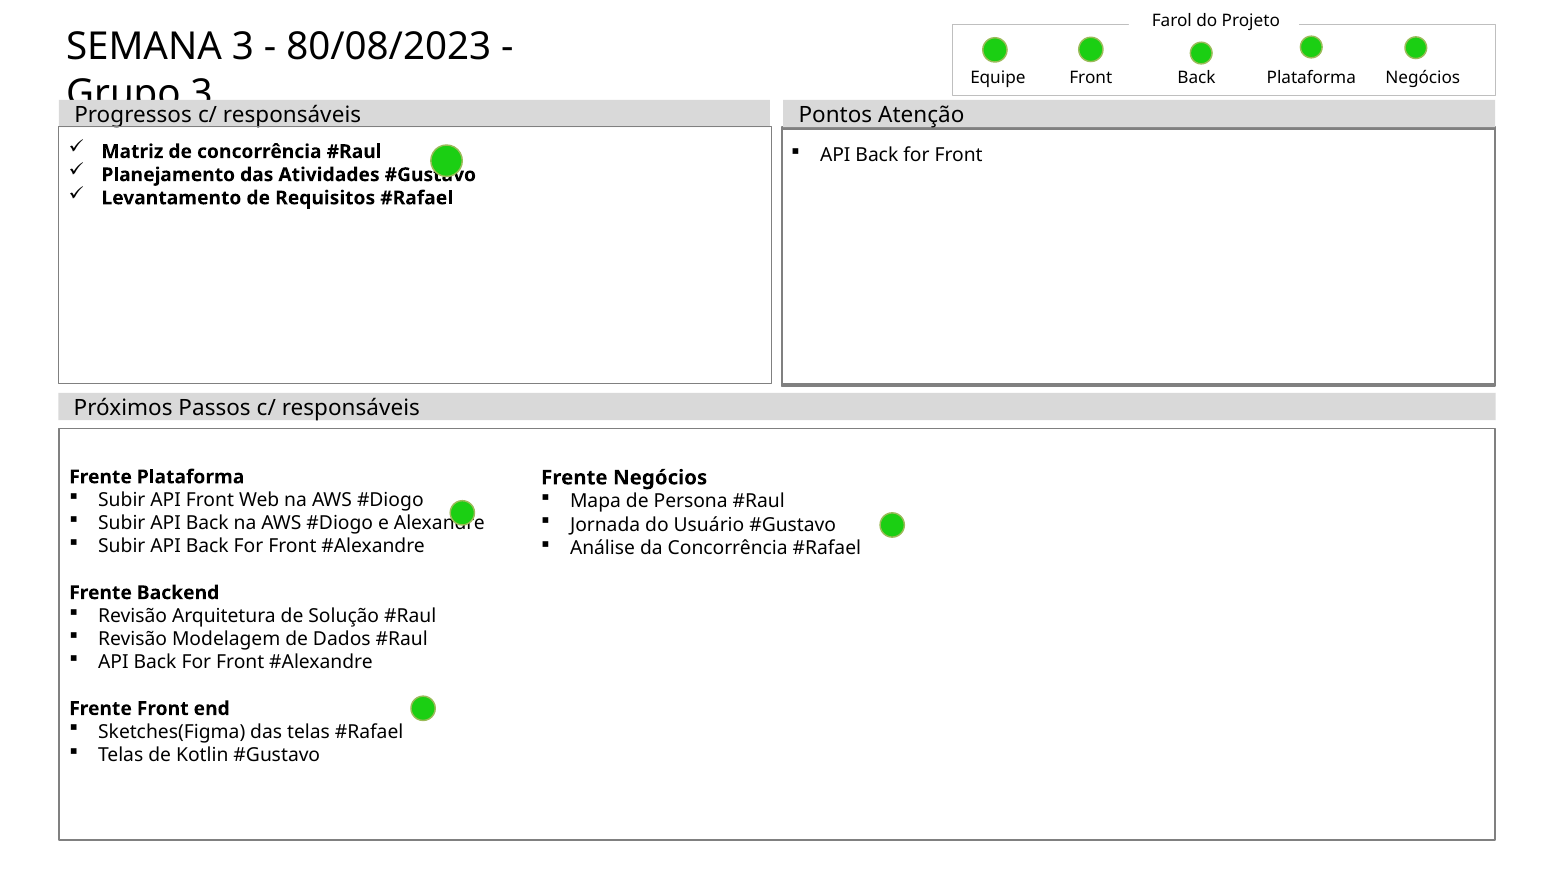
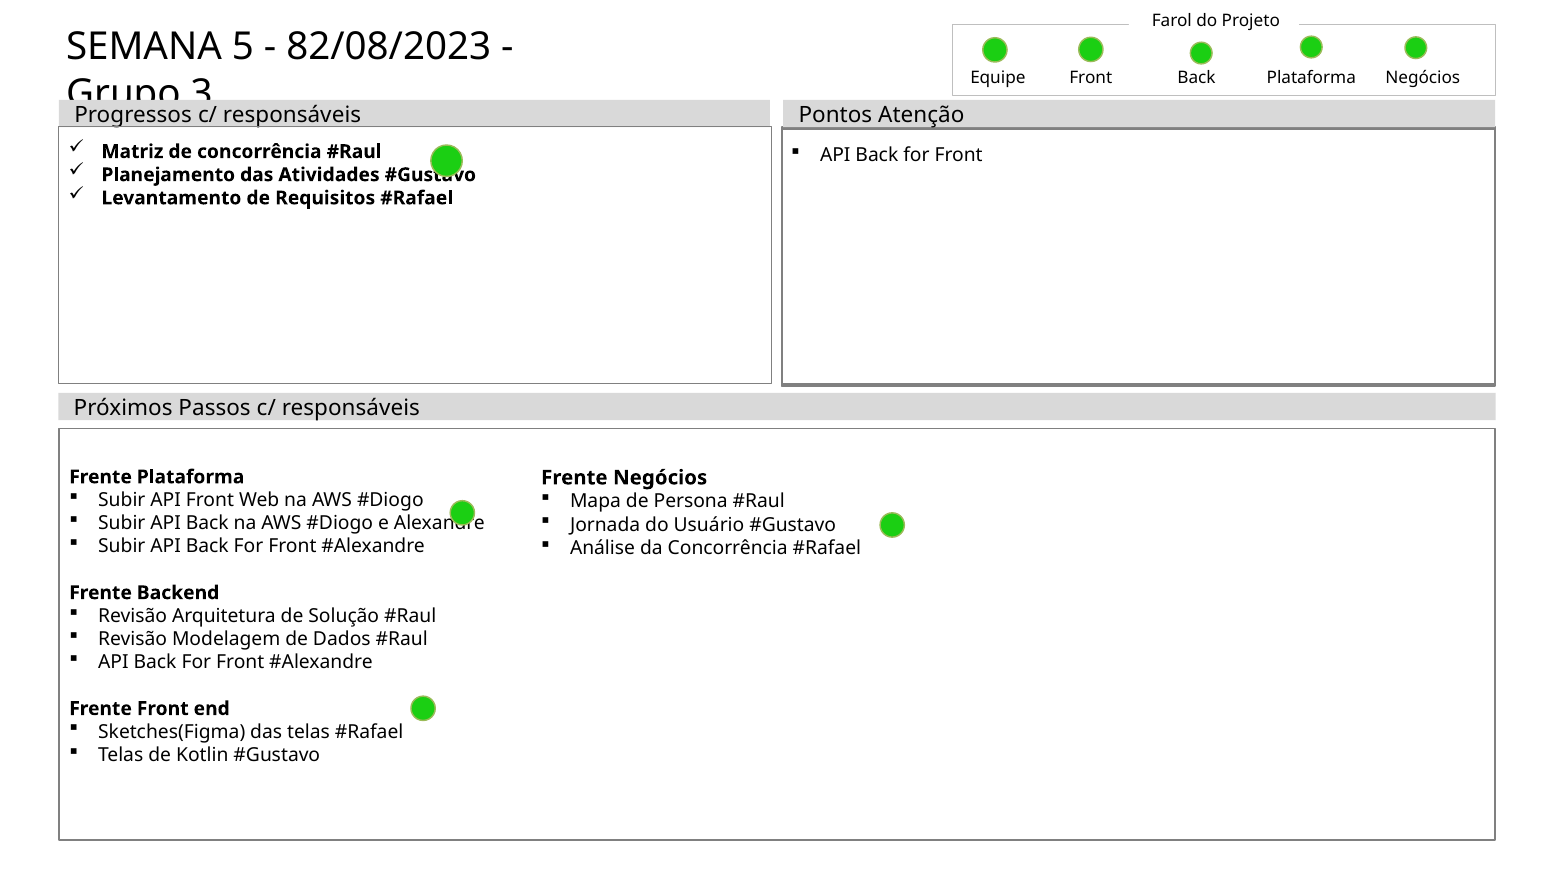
SEMANA 3: 3 -> 5 (243, 47)
80/08/2023: 80/08/2023 -> 82/08/2023 (389, 47)
